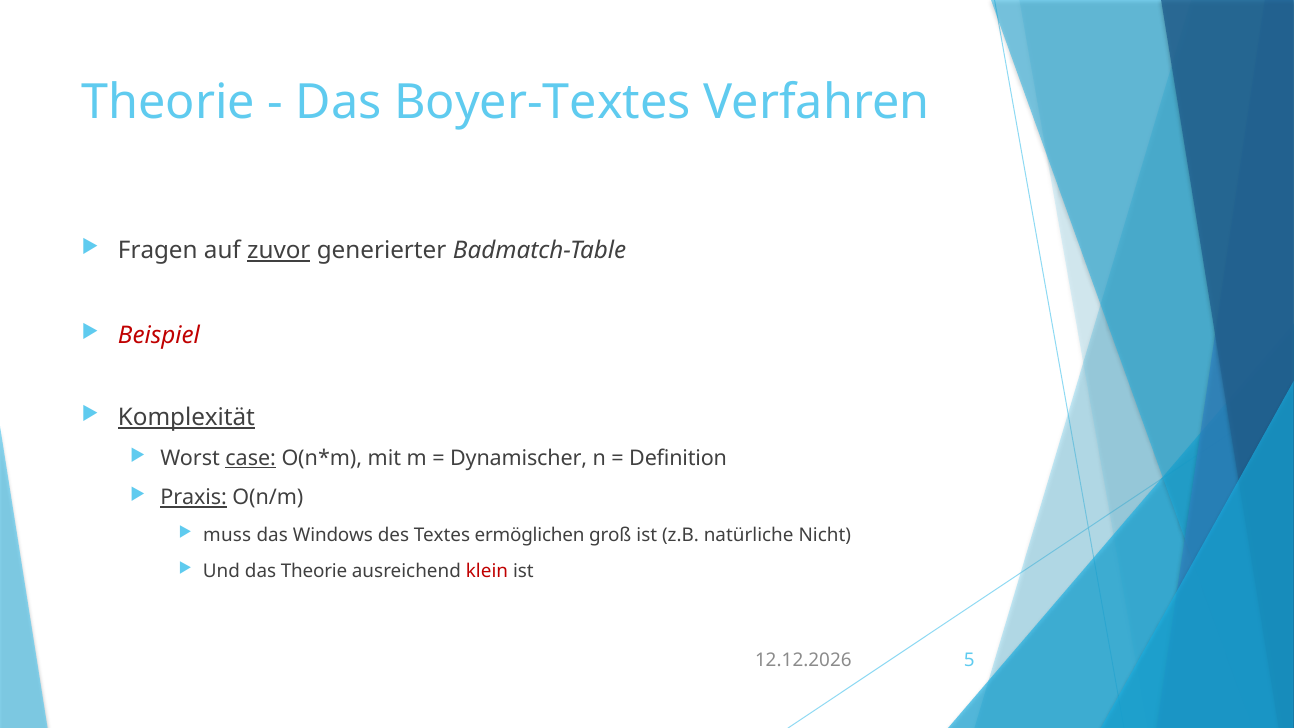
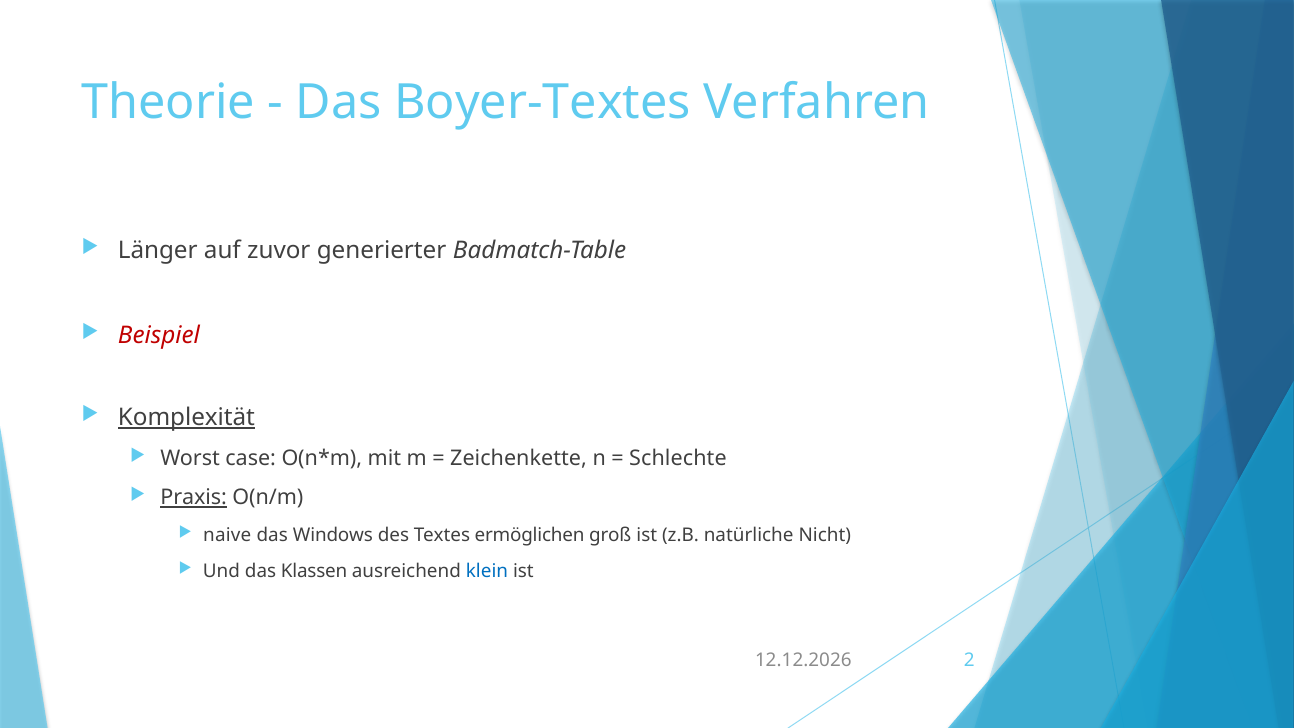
Fragen: Fragen -> Länger (158, 250)
zuvor underline: present -> none (279, 250)
case underline: present -> none (251, 458)
Dynamischer: Dynamischer -> Zeichenkette (519, 458)
Definition: Definition -> Schlechte (678, 458)
muss: muss -> naive (227, 535)
das Theorie: Theorie -> Klassen (314, 571)
klein colour: red -> blue (487, 571)
5: 5 -> 2 (969, 660)
